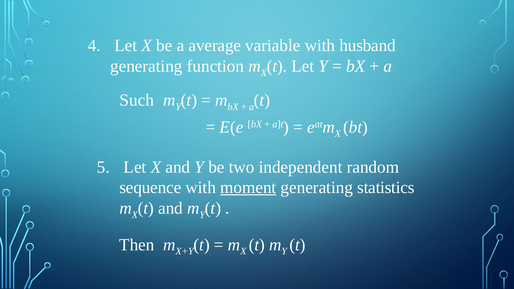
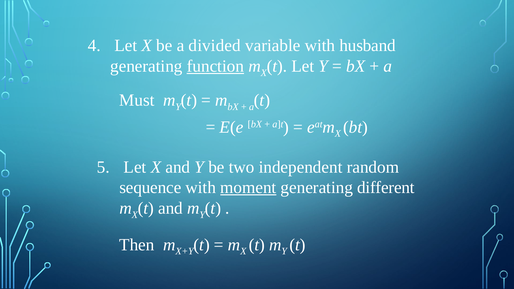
average: average -> divided (215, 46)
function underline: none -> present (215, 66)
Such: Such -> Must (137, 100)
statistics: statistics -> different (386, 188)
